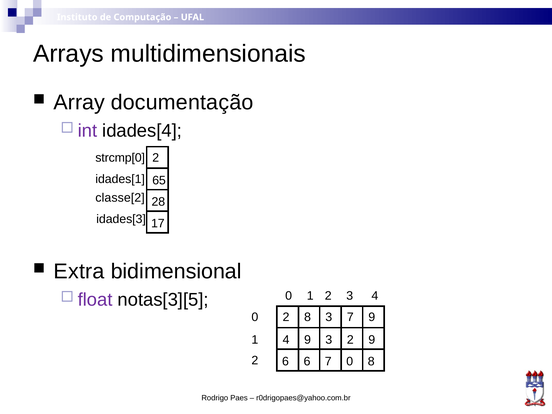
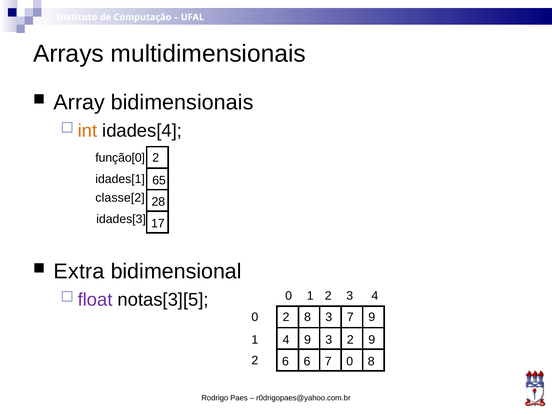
documentação: documentação -> bidimensionais (182, 102)
int colour: purple -> orange (87, 131)
strcmp[0: strcmp[0 -> função[0 (120, 158)
